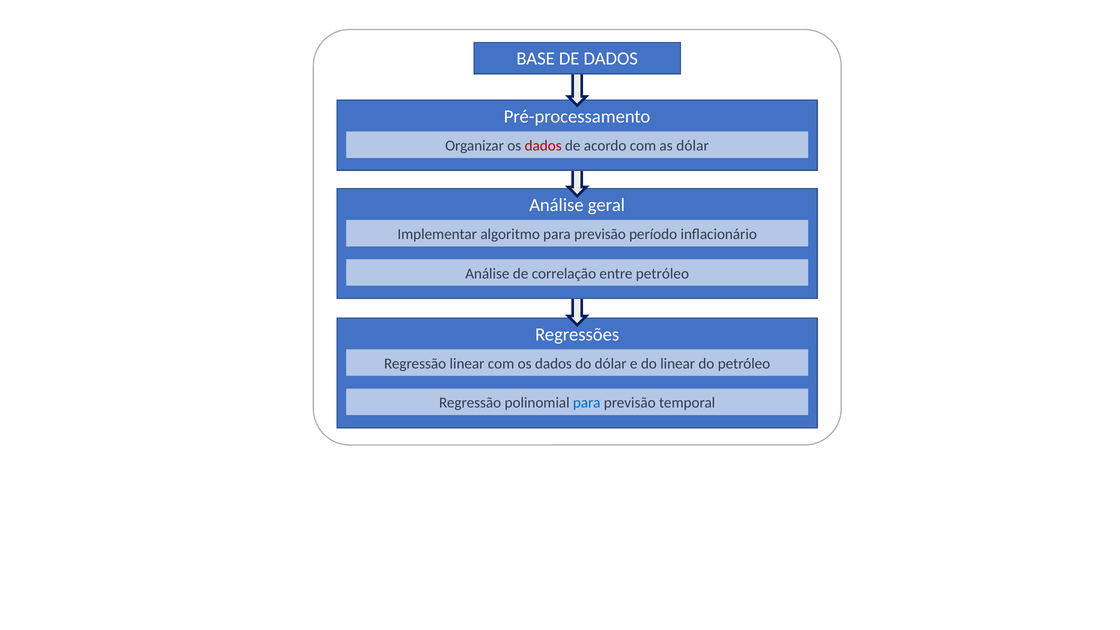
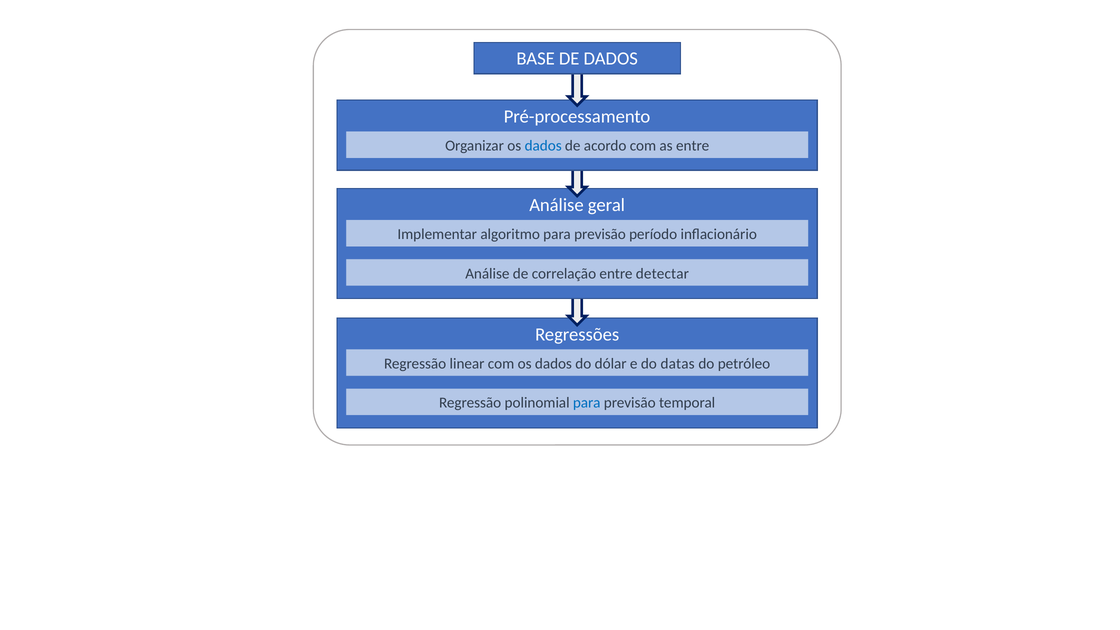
dados colour: red -> blue (543, 146)
as dólar: dólar -> entre (693, 146)
entre petróleo: petróleo -> detectar (662, 274)
do linear: linear -> datas (678, 364)
